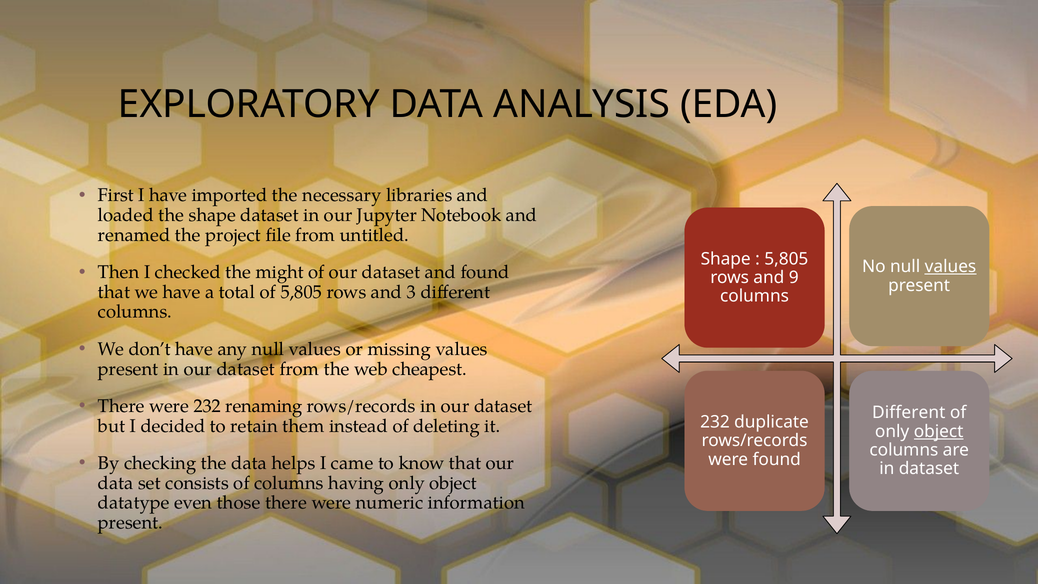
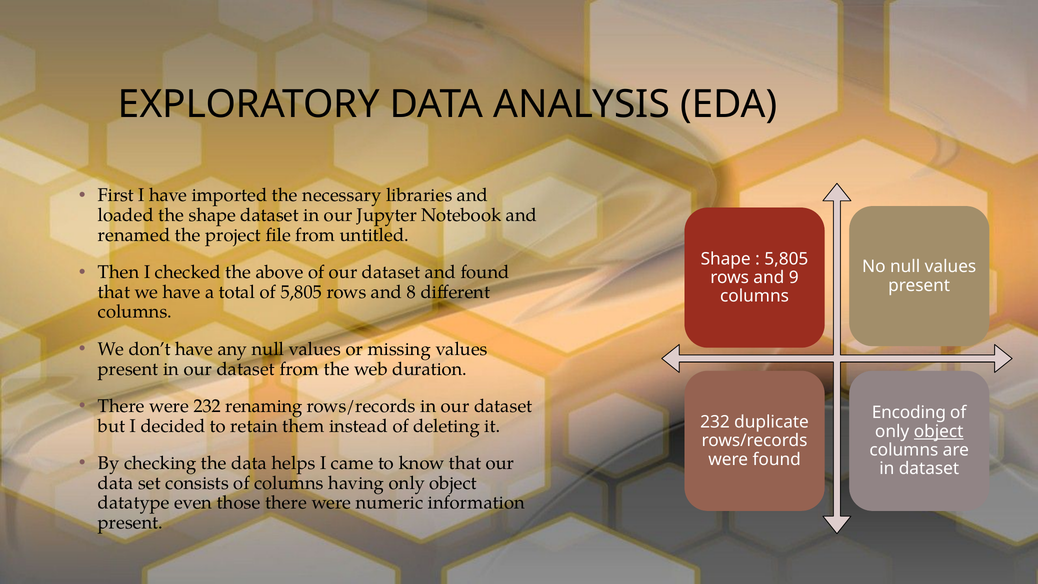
values underline: present -> none (950, 267)
might: might -> above (280, 272)
3: 3 -> 8 (411, 292)
cheapest: cheapest -> duration (430, 369)
Different: Different -> Encoding (909, 413)
